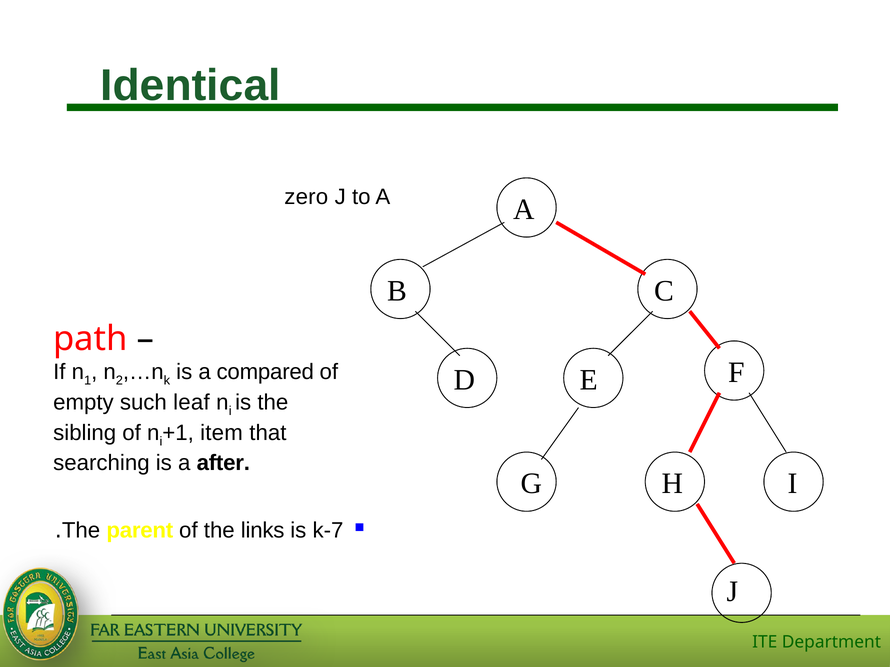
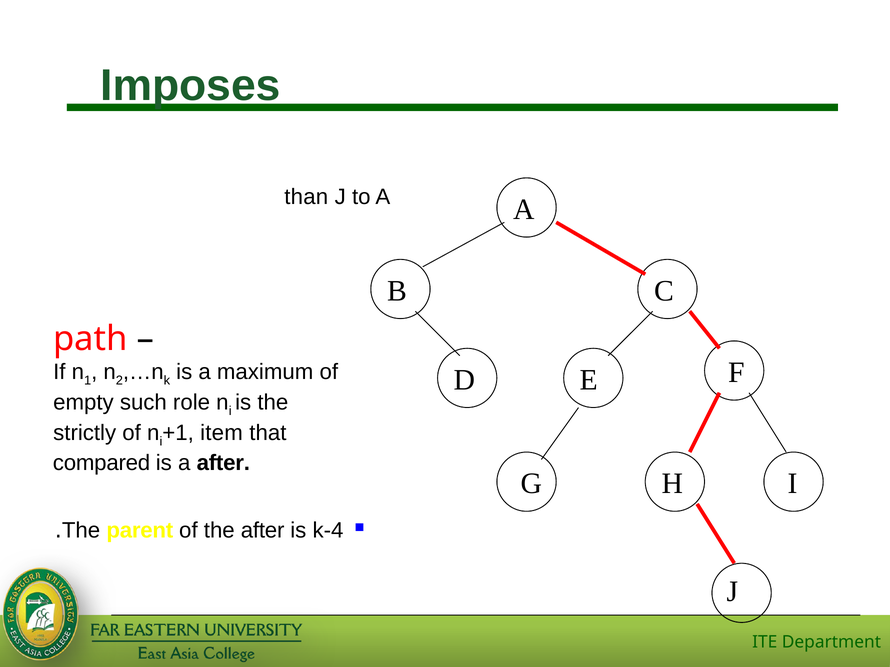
Identical: Identical -> Imposes (190, 85)
zero: zero -> than (306, 197)
compared: compared -> maximum (265, 372)
leaf: leaf -> role (192, 403)
sibling: sibling -> strictly (85, 433)
searching: searching -> compared (102, 463)
the links: links -> after (263, 531)
k-7: k-7 -> k-4 (328, 531)
